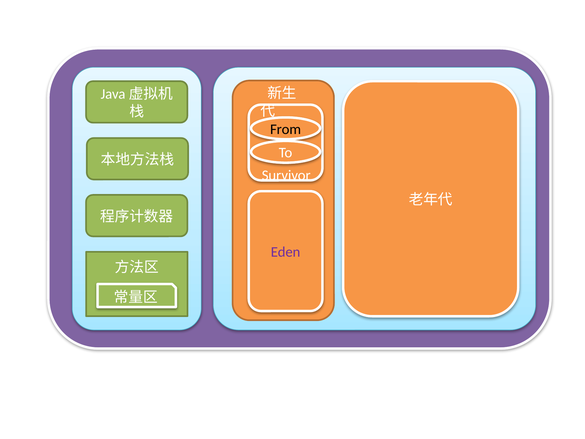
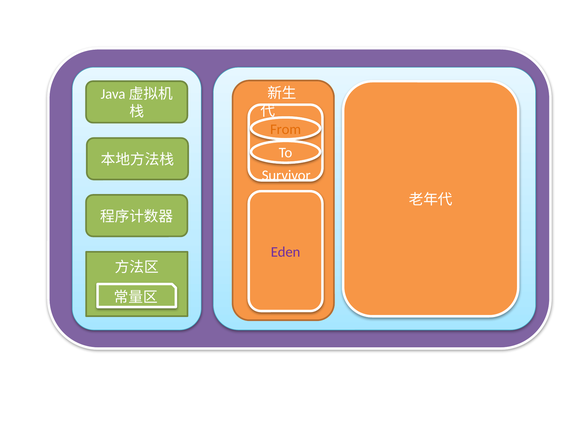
From colour: black -> orange (286, 129)
